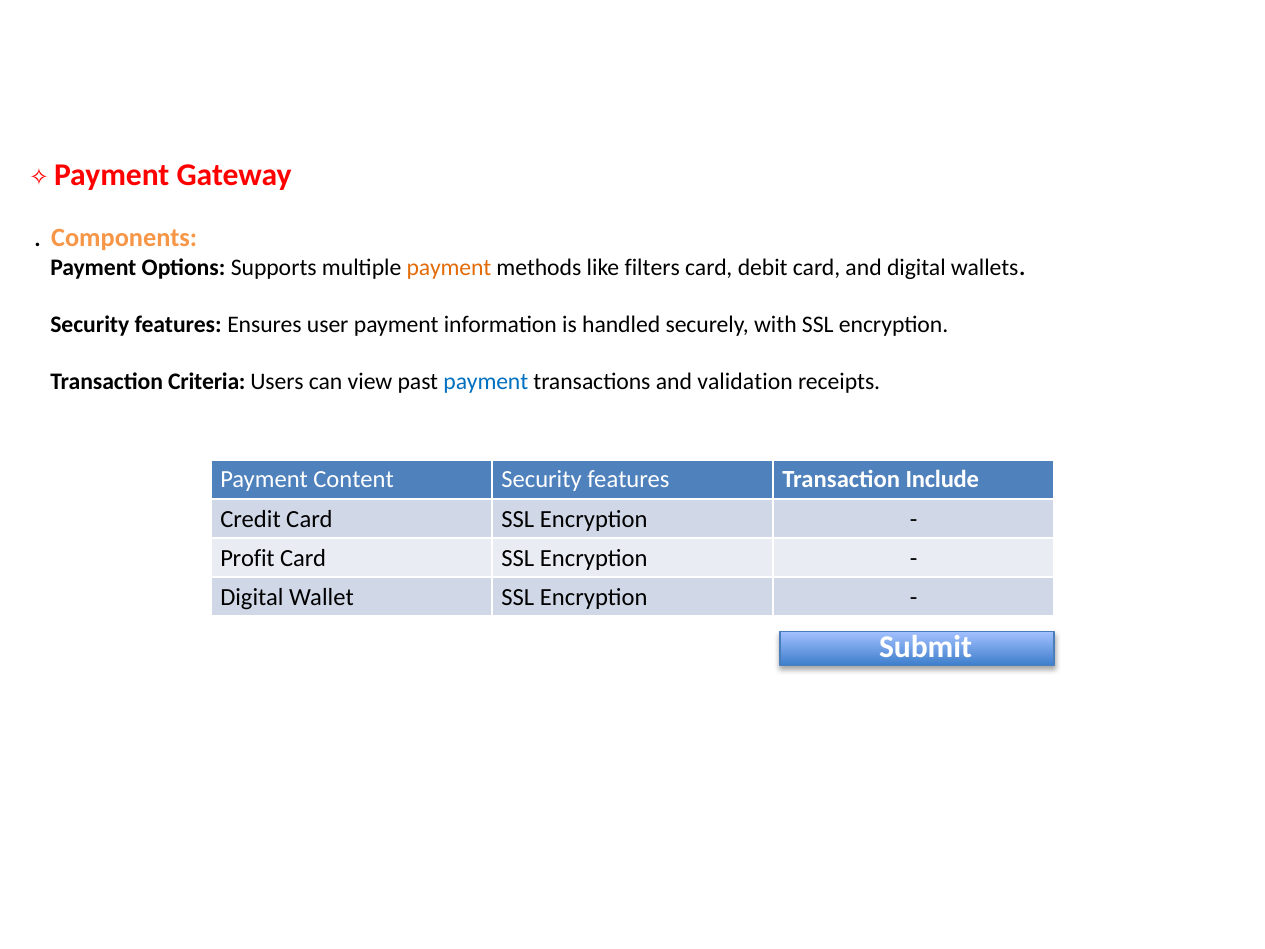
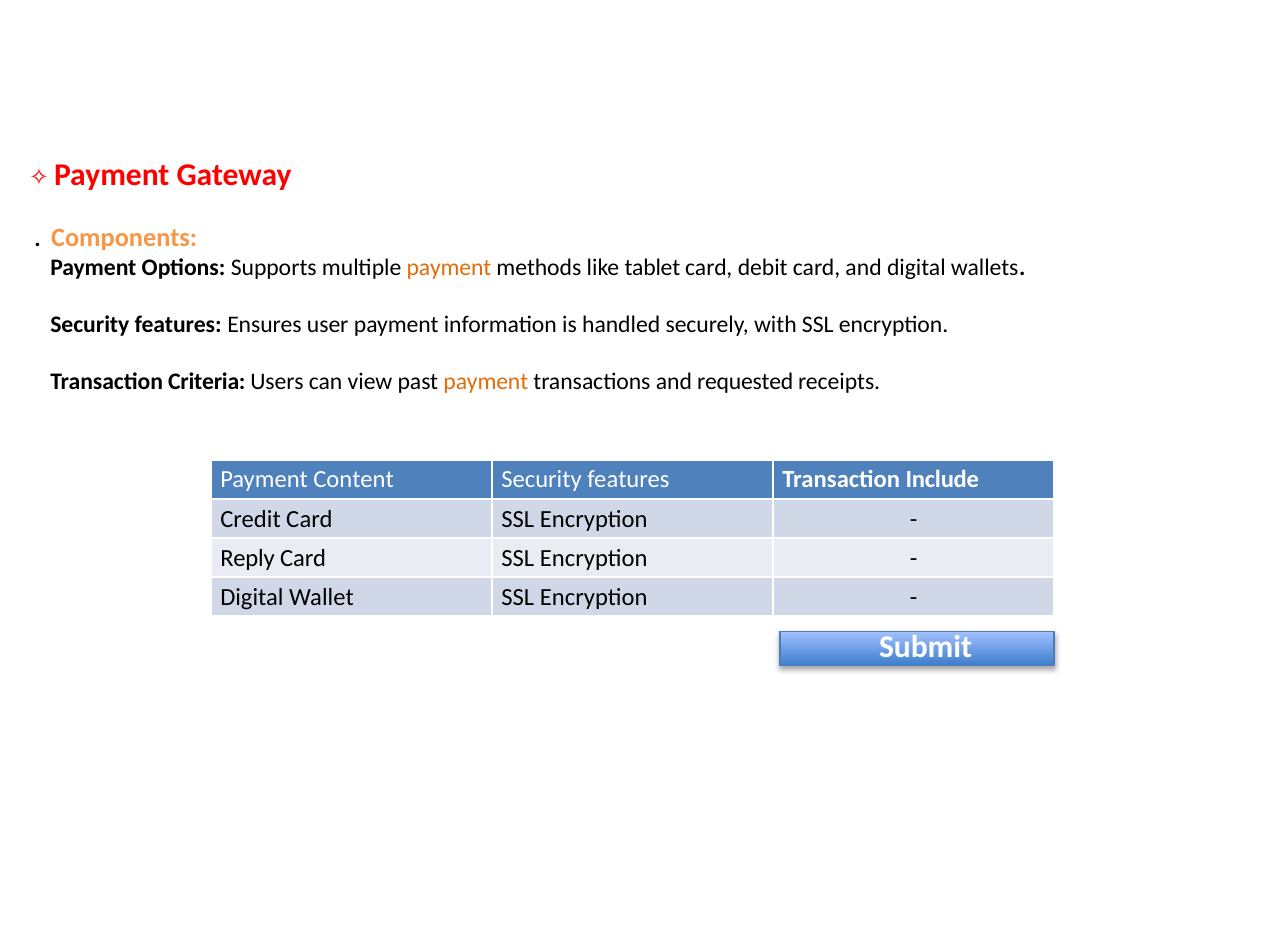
filters: filters -> tablet (652, 267)
payment colour: blue -> orange (486, 381)
validation: validation -> requested (745, 381)
Profit: Profit -> Reply (247, 558)
